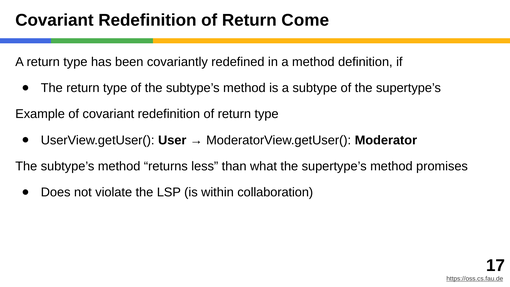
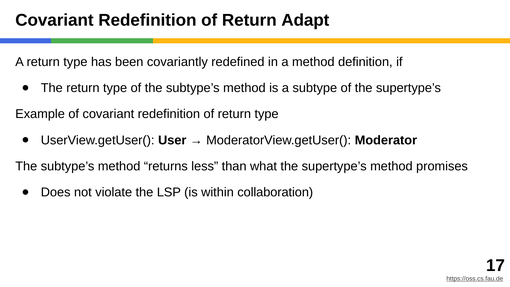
Come: Come -> Adapt (305, 20)
